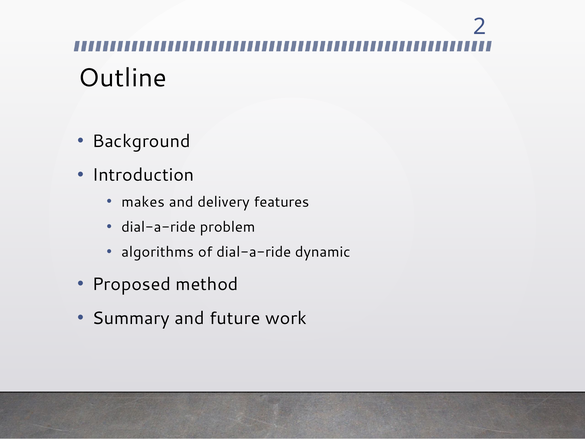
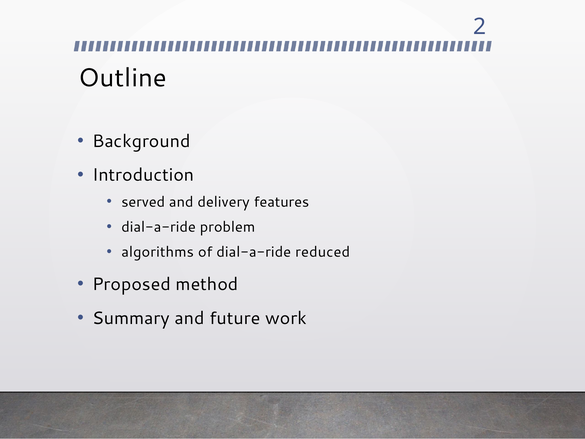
makes: makes -> served (143, 202)
dynamic: dynamic -> reduced (323, 252)
